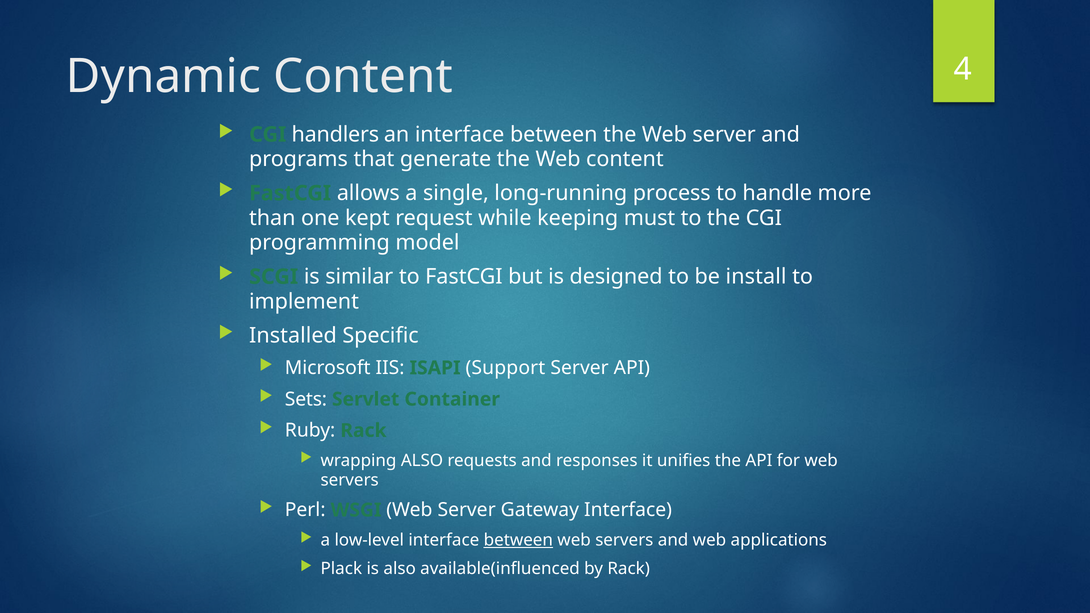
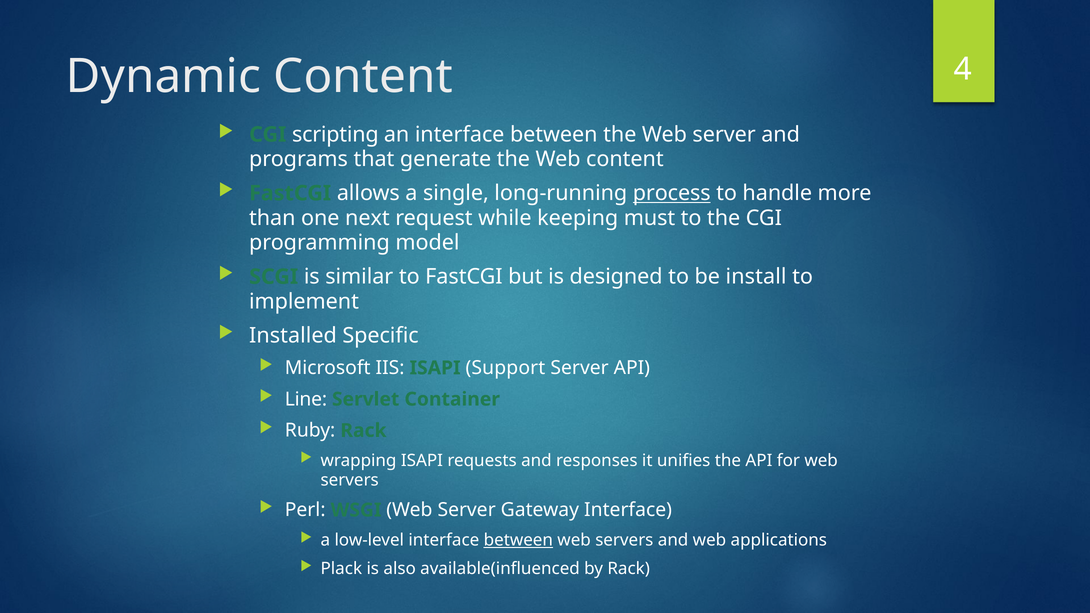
handlers: handlers -> scripting (335, 135)
process underline: none -> present (672, 193)
kept: kept -> next (367, 218)
Sets: Sets -> Line (306, 399)
wrapping ALSO: ALSO -> ISAPI (422, 461)
